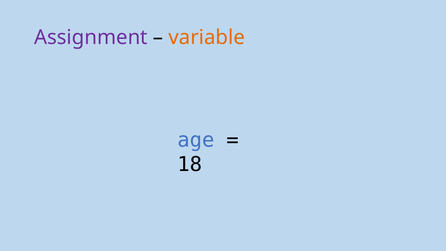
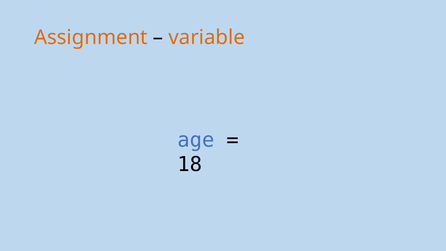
Assignment colour: purple -> orange (91, 37)
